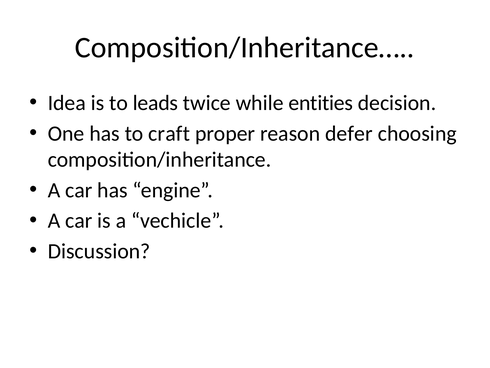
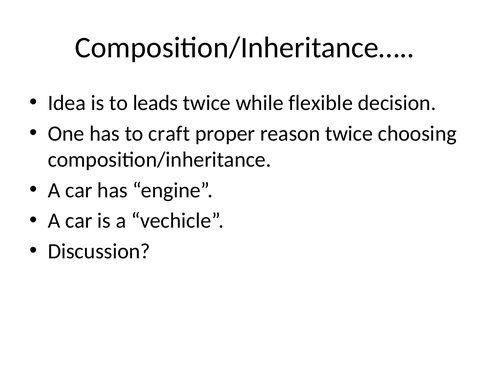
entities: entities -> flexible (321, 103)
reason defer: defer -> twice (349, 133)
